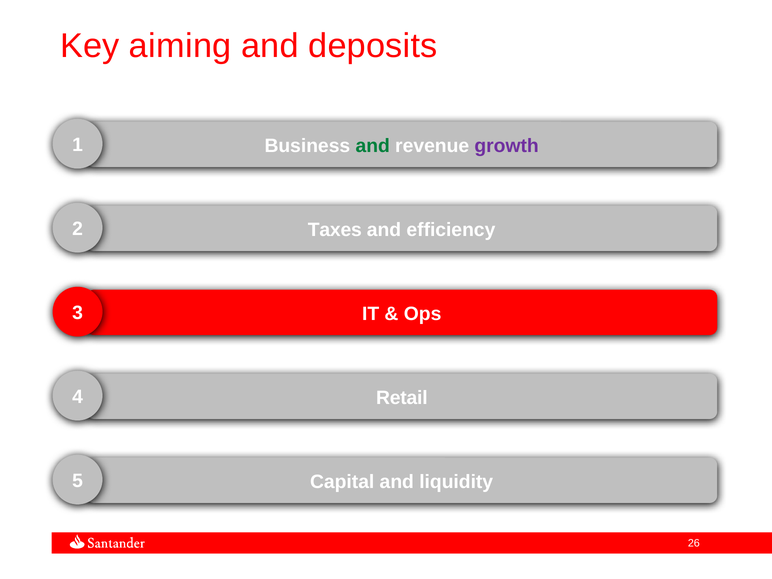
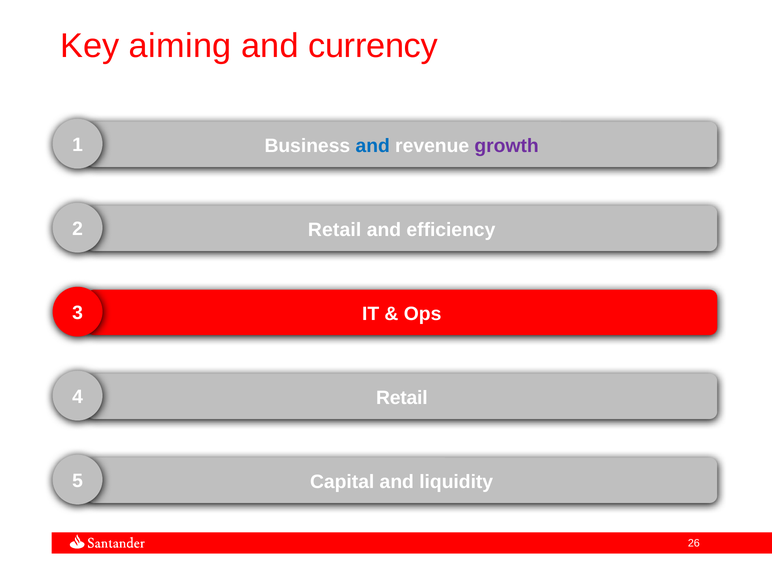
deposits: deposits -> currency (373, 46)
and colour: green -> blue (373, 146)
Taxes: Taxes -> Retail (335, 230)
